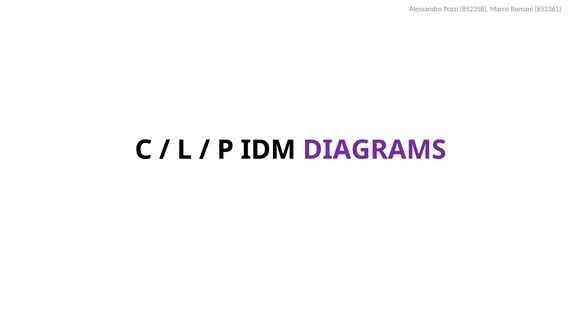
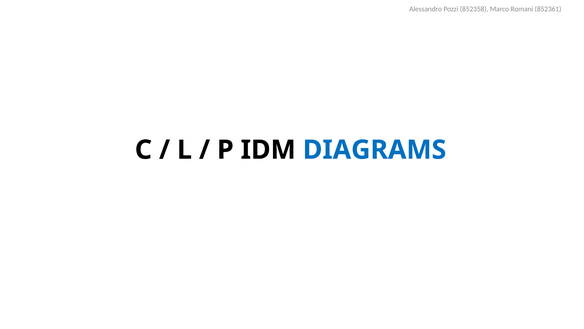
DIAGRAMS colour: purple -> blue (375, 150)
